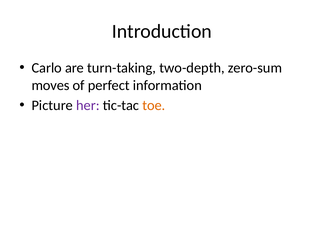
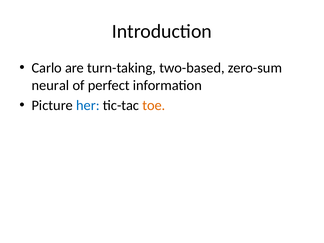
two-depth: two-depth -> two-based (192, 68)
moves: moves -> neural (50, 85)
her colour: purple -> blue (88, 105)
